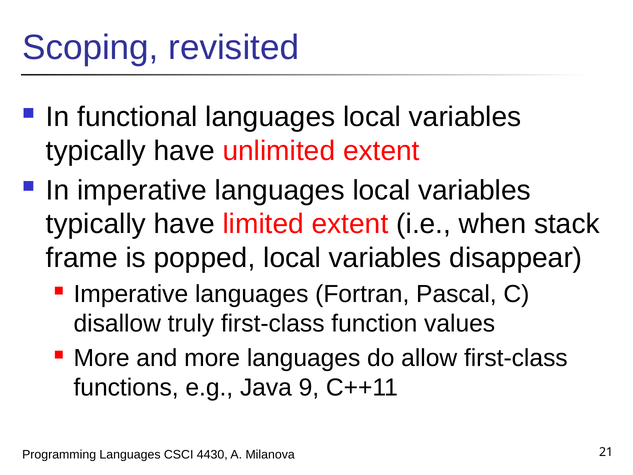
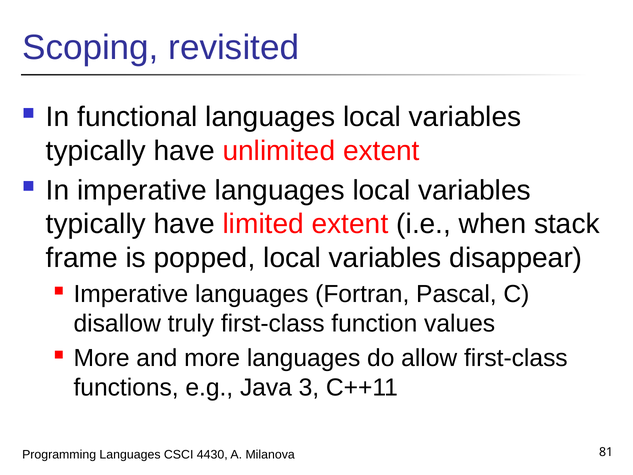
9: 9 -> 3 (309, 388)
21: 21 -> 81 (606, 452)
